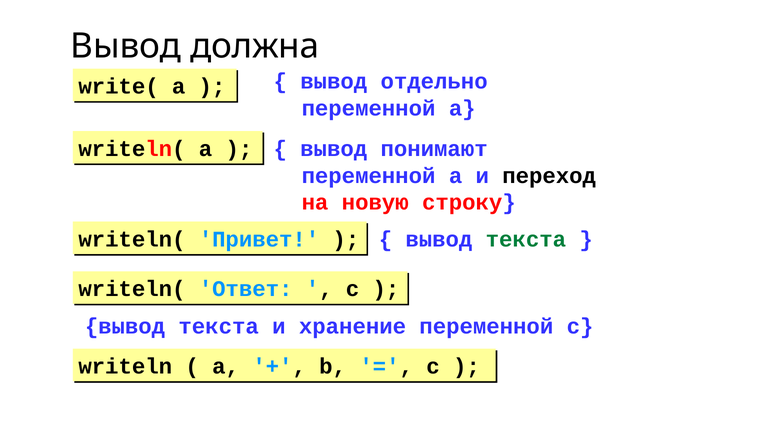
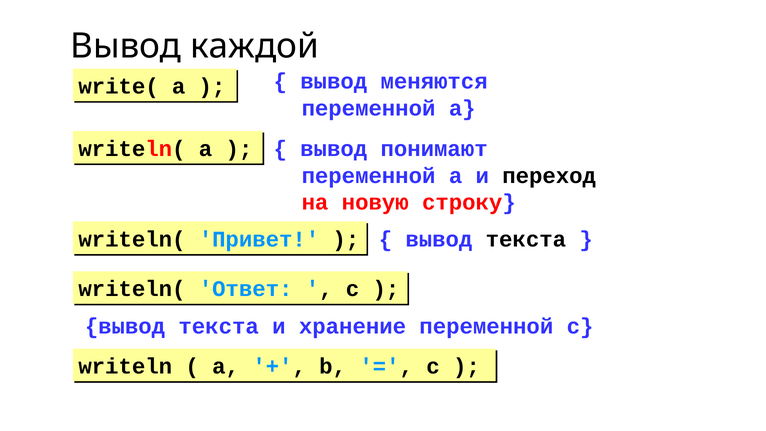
должна: должна -> каждой (255, 46)
отдельно: отдельно -> меняются (434, 81)
текста colour: green -> black (526, 239)
